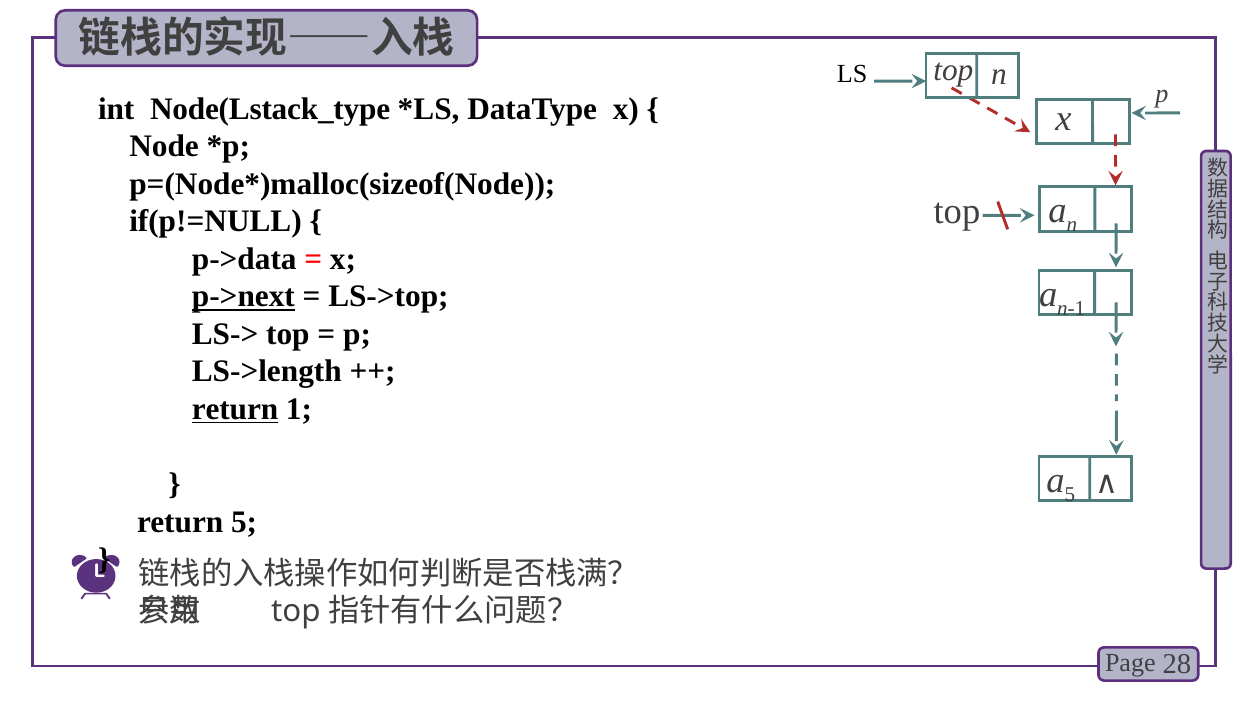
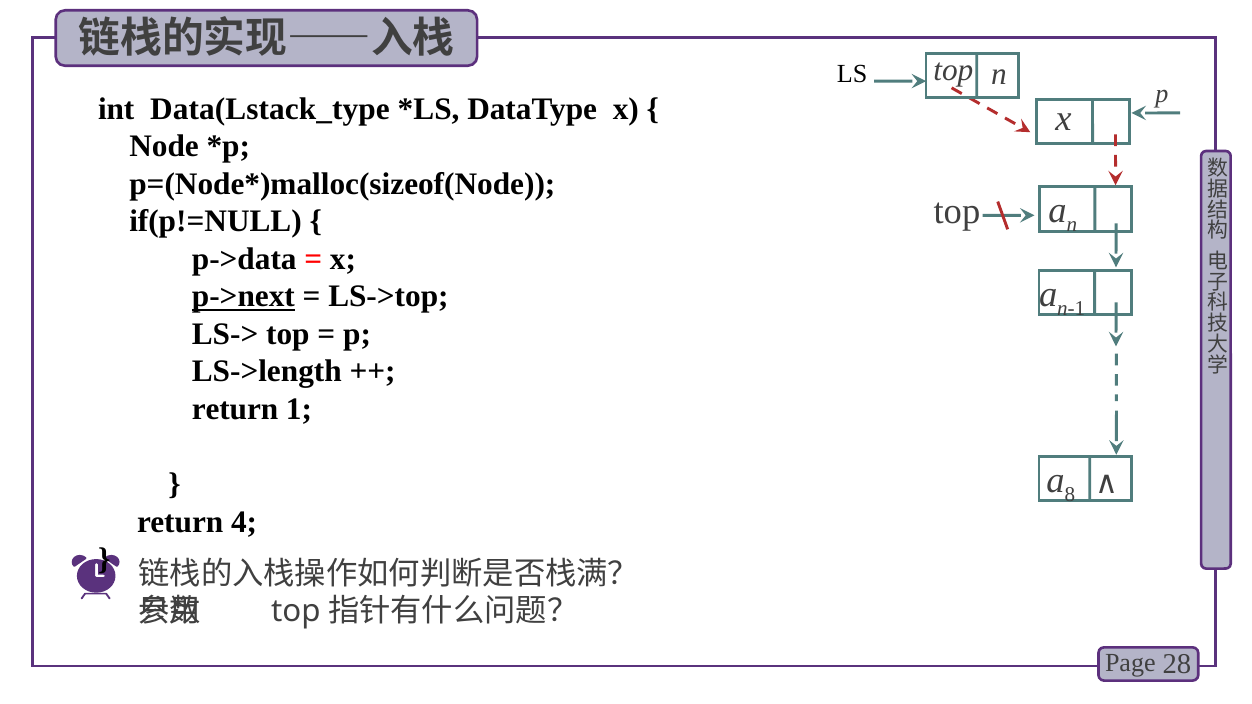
Node(Lstack_type: Node(Lstack_type -> Data(Lstack_type (270, 109)
return underline: present -> none (235, 409)
5: 5 -> 8 (1070, 495)
return 5: 5 -> 4 (244, 522)
